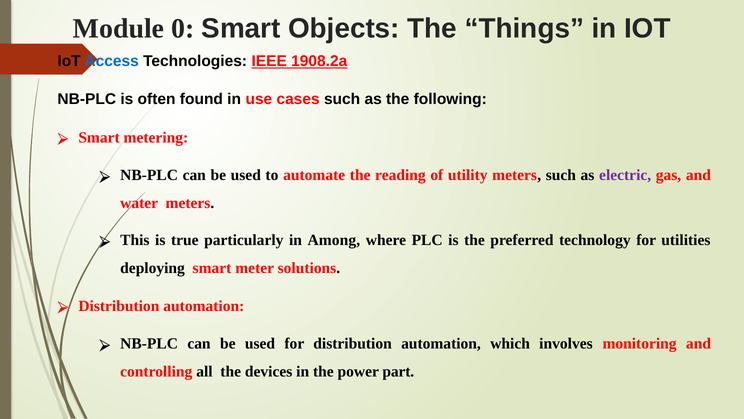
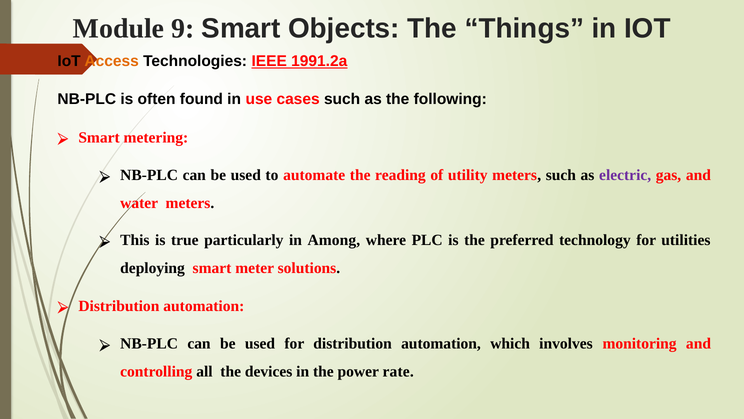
0: 0 -> 9 (183, 28)
Access colour: blue -> orange (112, 61)
1908.2a: 1908.2a -> 1991.2a (319, 61)
part: part -> rate (398, 371)
